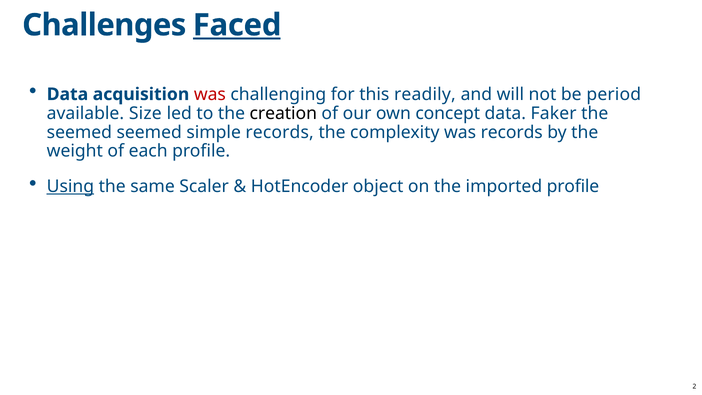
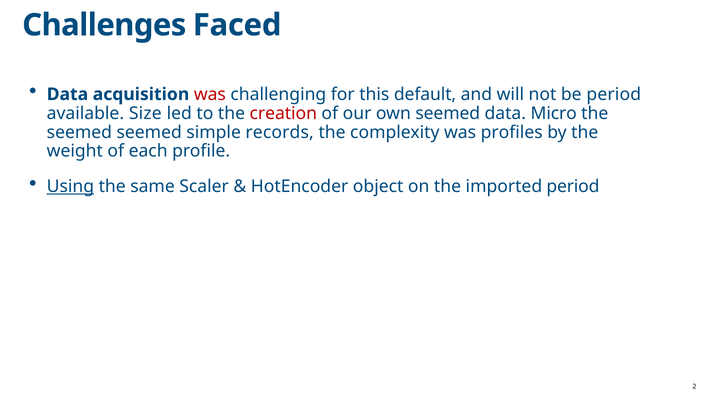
Faced underline: present -> none (237, 25)
readily: readily -> default (425, 94)
creation colour: black -> red (283, 113)
own concept: concept -> seemed (448, 113)
Faker: Faker -> Micro (554, 113)
was records: records -> profiles (512, 132)
imported profile: profile -> period (573, 187)
